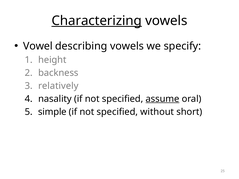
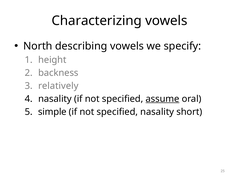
Characterizing underline: present -> none (97, 21)
Vowel: Vowel -> North (38, 46)
specified without: without -> nasality (157, 112)
